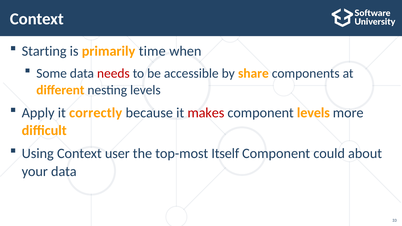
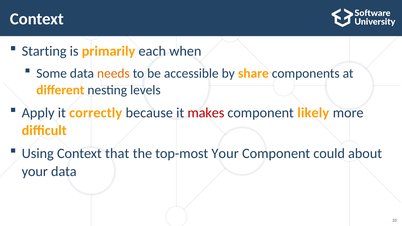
time: time -> each (152, 51)
needs colour: red -> orange (113, 73)
component levels: levels -> likely (313, 113)
user: user -> that (117, 154)
top-most Itself: Itself -> Your (225, 154)
